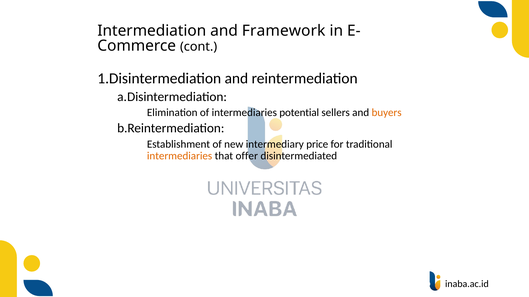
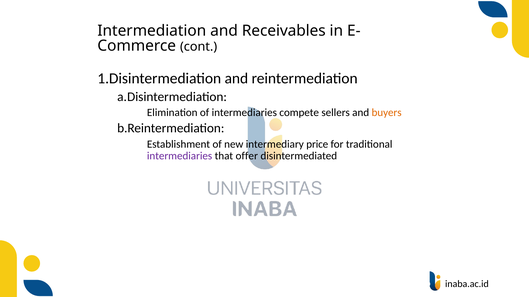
Framework: Framework -> Receivables (284, 31)
potential: potential -> compete (299, 113)
intermediaries colour: orange -> purple (180, 156)
